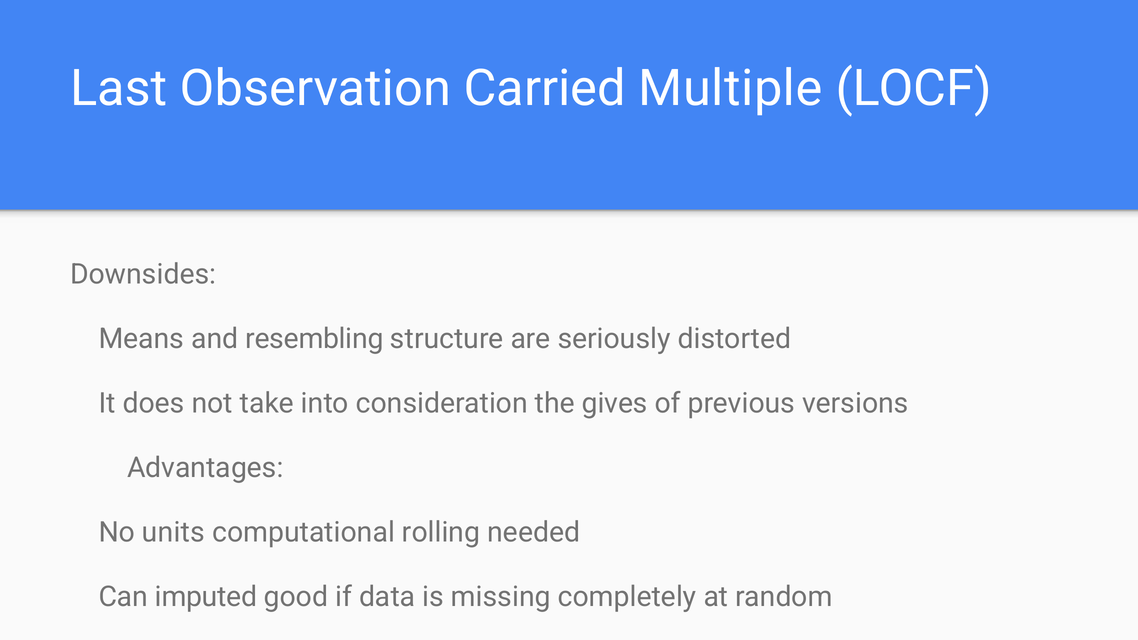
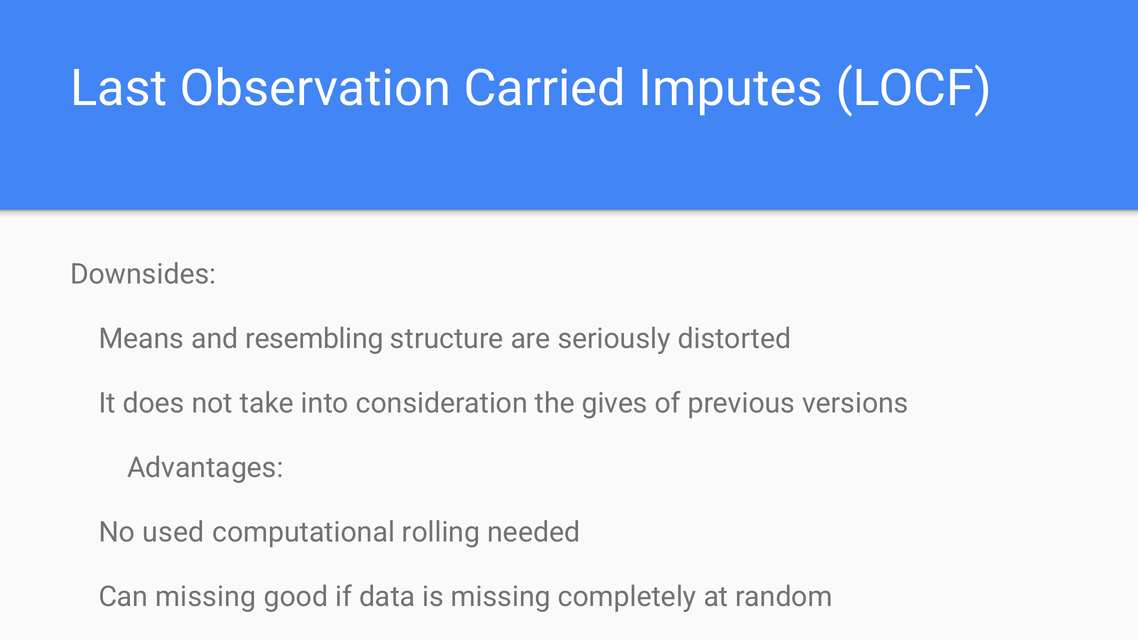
Multiple: Multiple -> Imputes (731, 89)
units: units -> used (173, 532)
Can imputed: imputed -> missing (206, 597)
